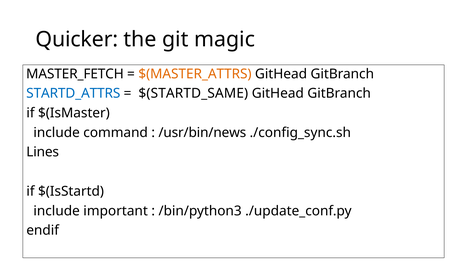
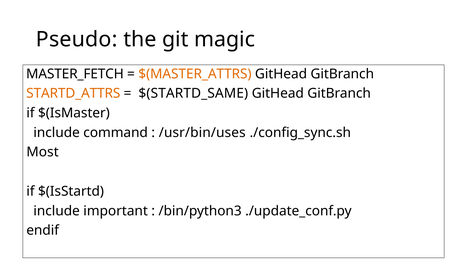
Quicker: Quicker -> Pseudo (77, 39)
STARTD_ATTRS colour: blue -> orange (73, 93)
/usr/bin/news: /usr/bin/news -> /usr/bin/uses (202, 132)
Lines: Lines -> Most (43, 152)
